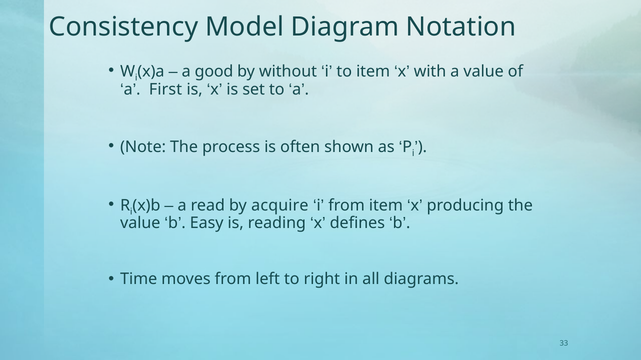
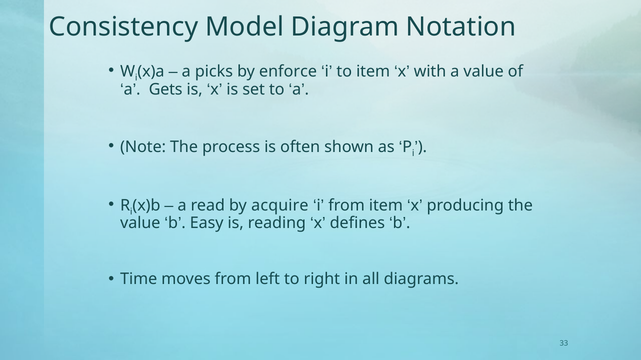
good: good -> picks (214, 72)
without: without -> enforce (288, 72)
First: First -> Gets (166, 90)
